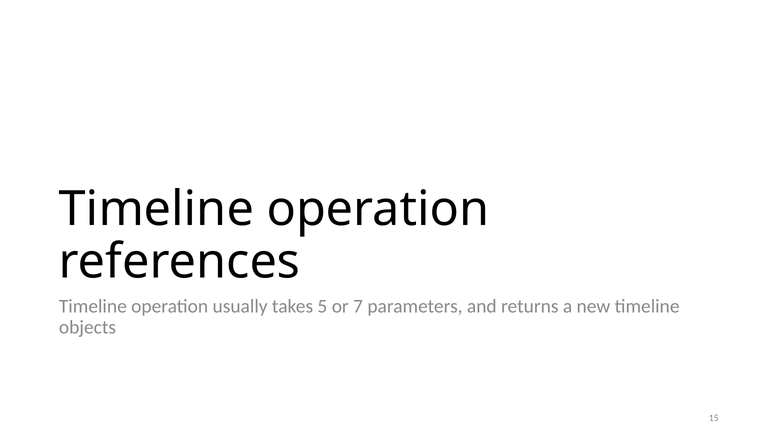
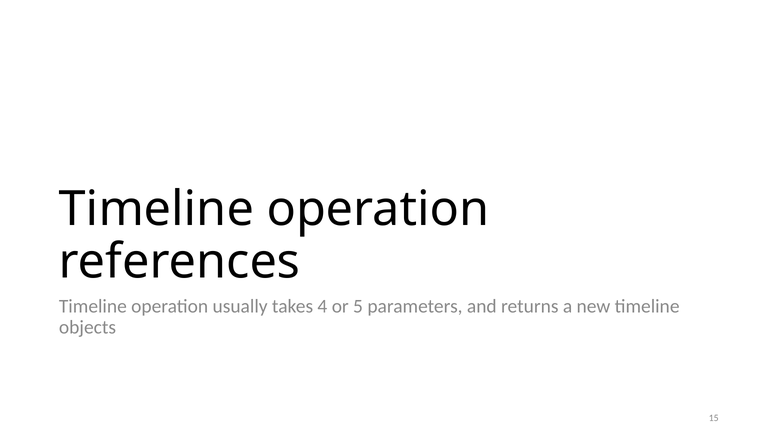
5: 5 -> 4 (322, 306)
7: 7 -> 5 (358, 306)
